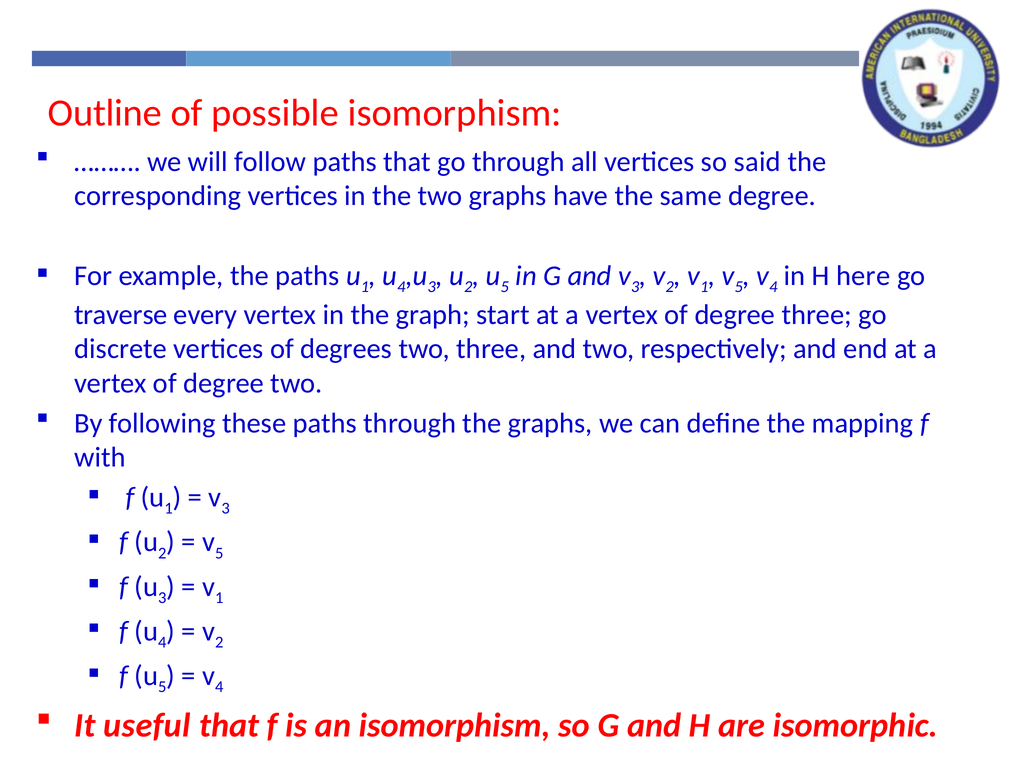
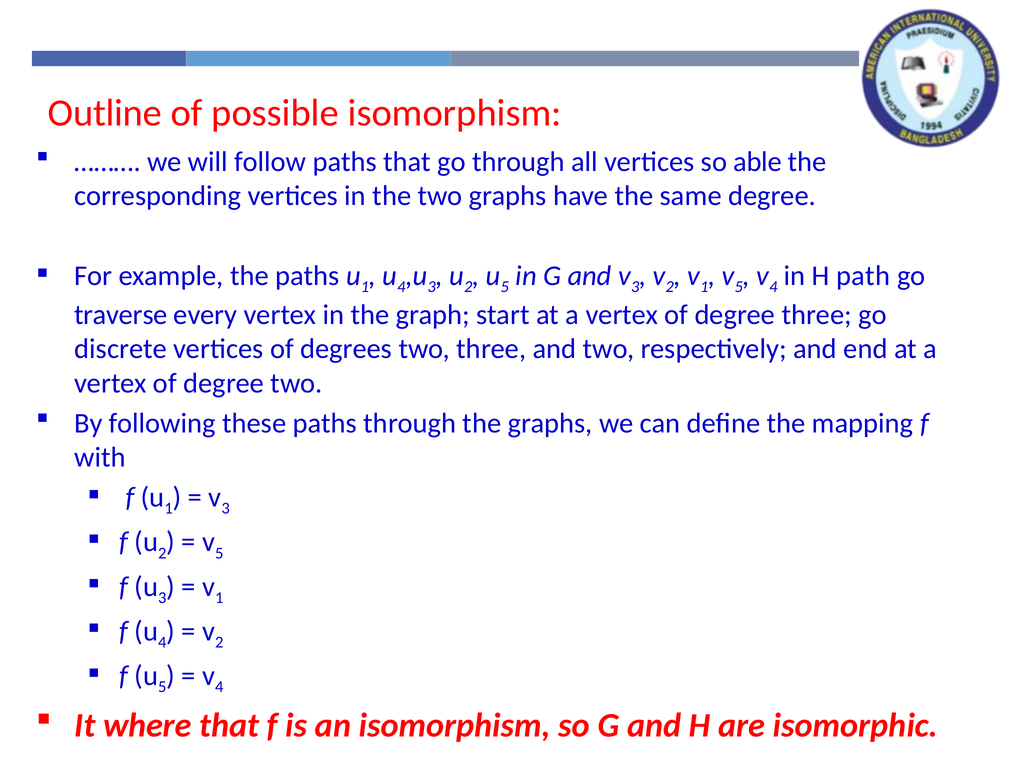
said: said -> able (758, 162)
here: here -> path (863, 276)
useful: useful -> where (147, 726)
